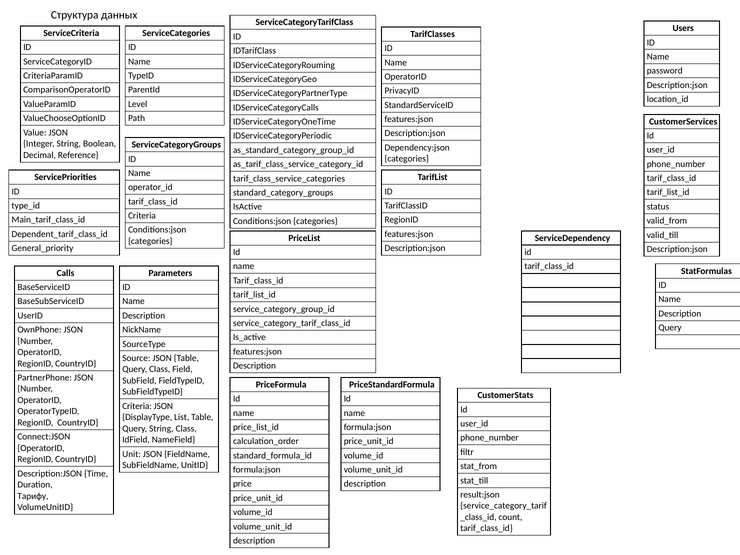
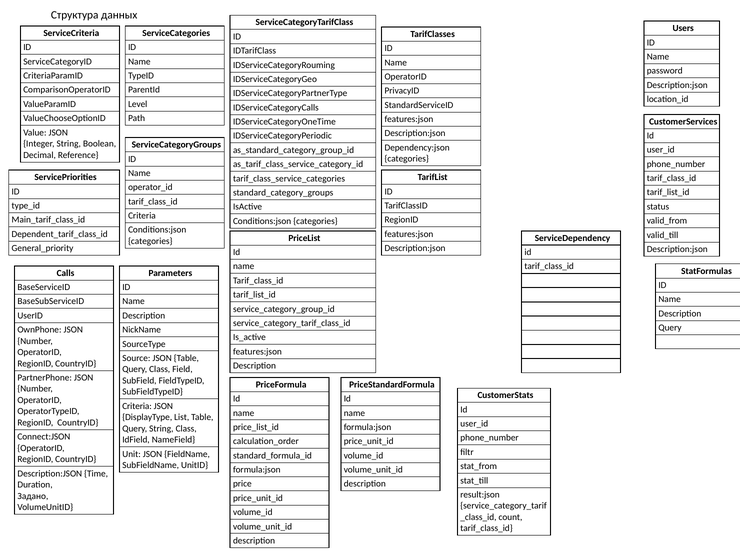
Тарифу: Тарифу -> Задано (33, 496)
